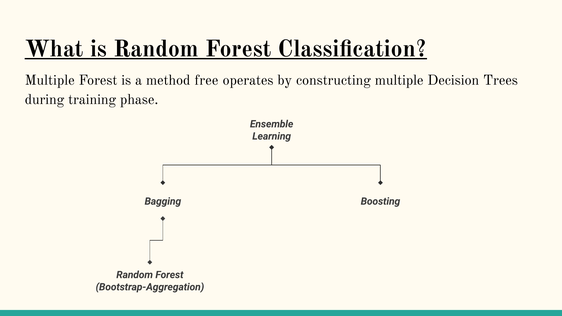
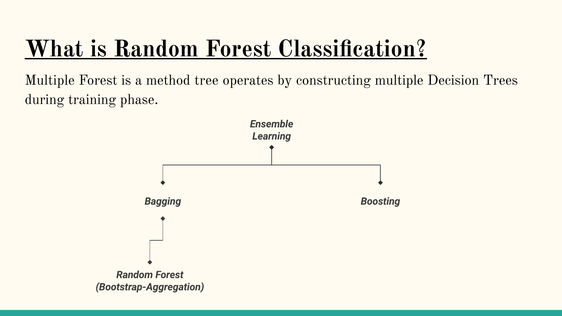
free: free -> tree (206, 80)
